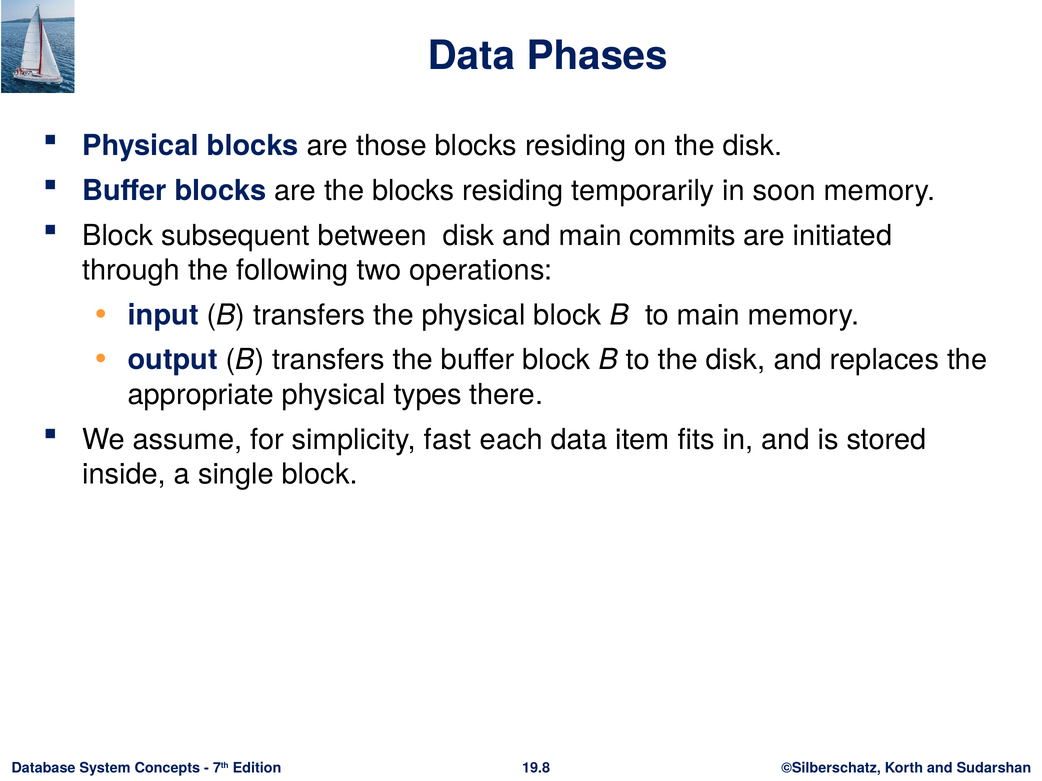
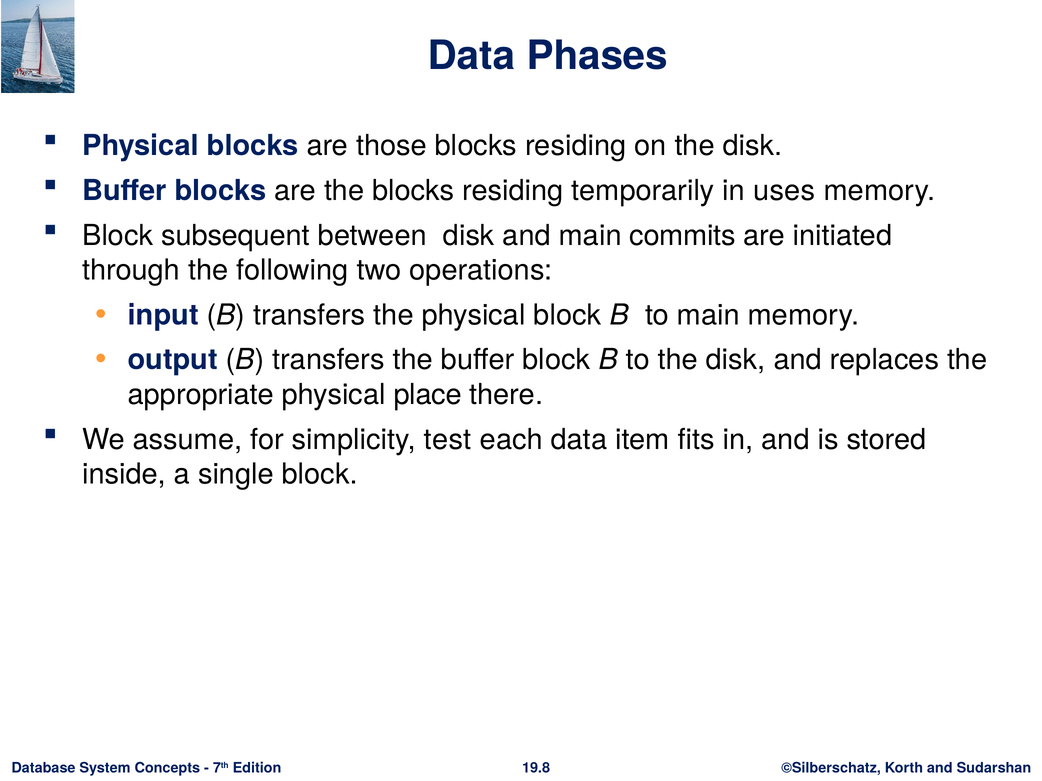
soon: soon -> uses (784, 191)
types: types -> place (428, 395)
fast: fast -> test (448, 440)
